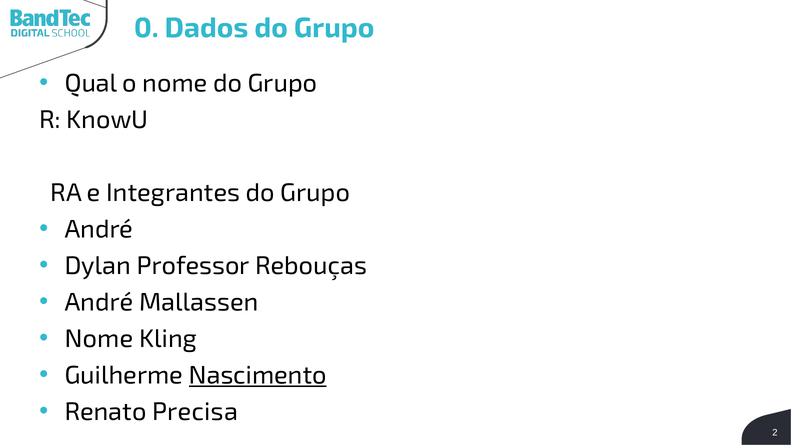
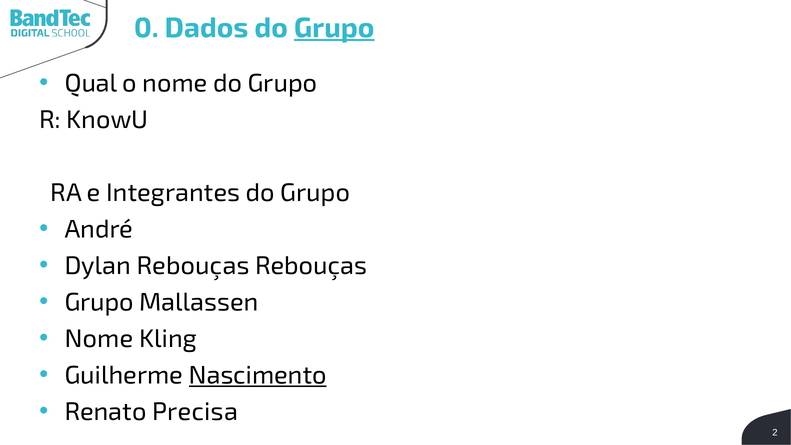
Grupo underline: none -> present (334, 28)
Dylan Professor: Professor -> Rebouças (193, 266)
André: André -> Grupo (99, 302)
